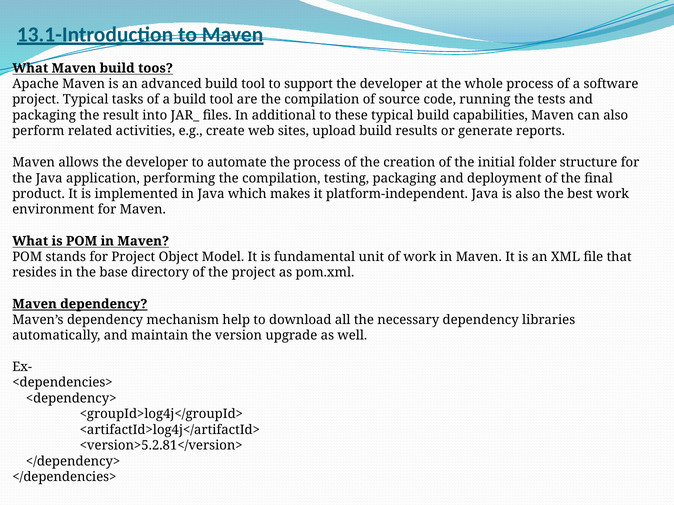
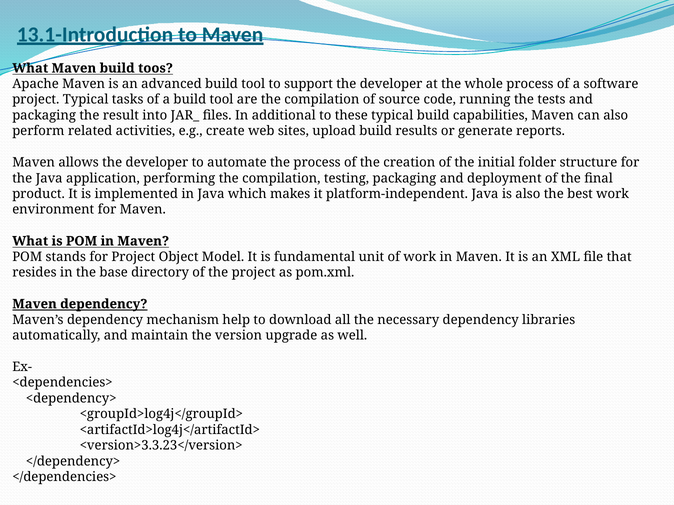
<version>5.2.81</version>: <version>5.2.81</version> -> <version>3.3.23</version> (161, 446)
